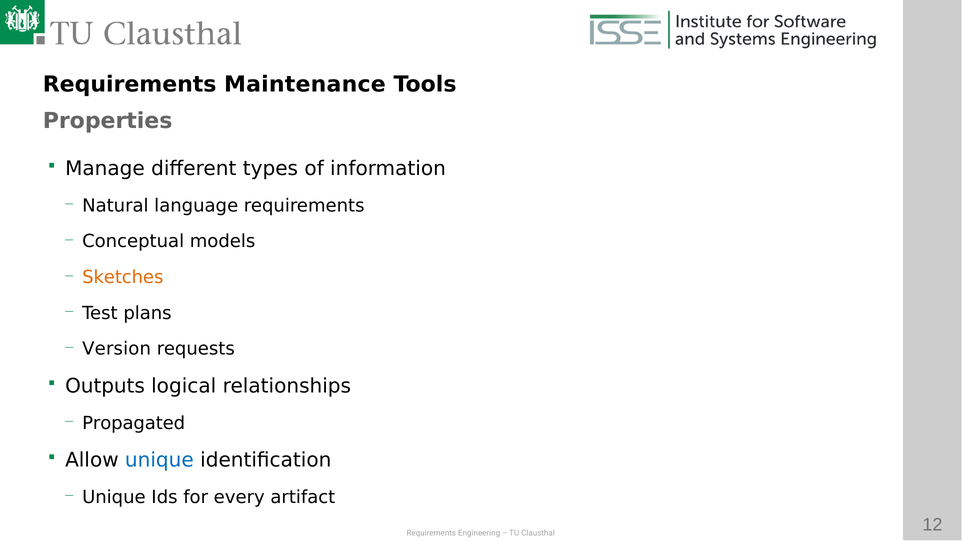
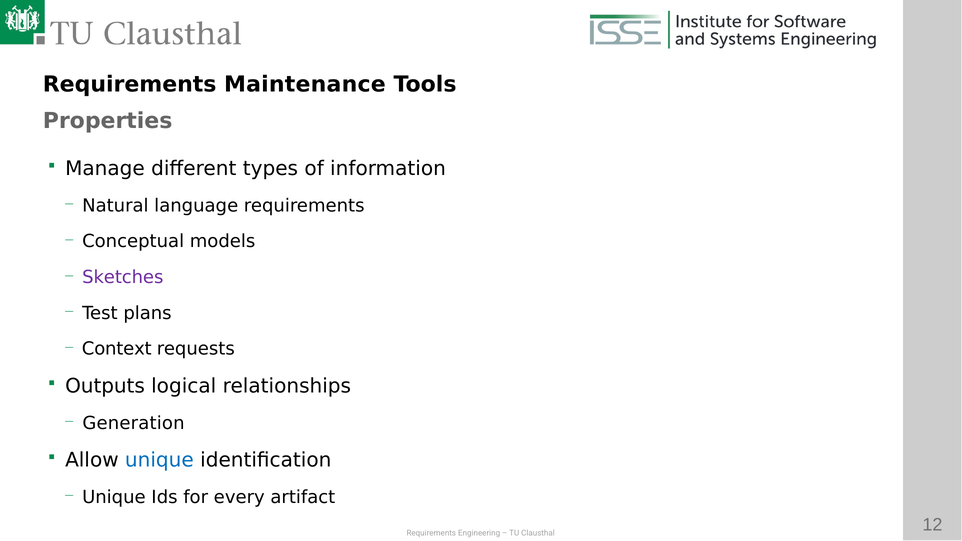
Sketches colour: orange -> purple (123, 277)
Version: Version -> Context (117, 349)
Propagated: Propagated -> Generation (134, 423)
